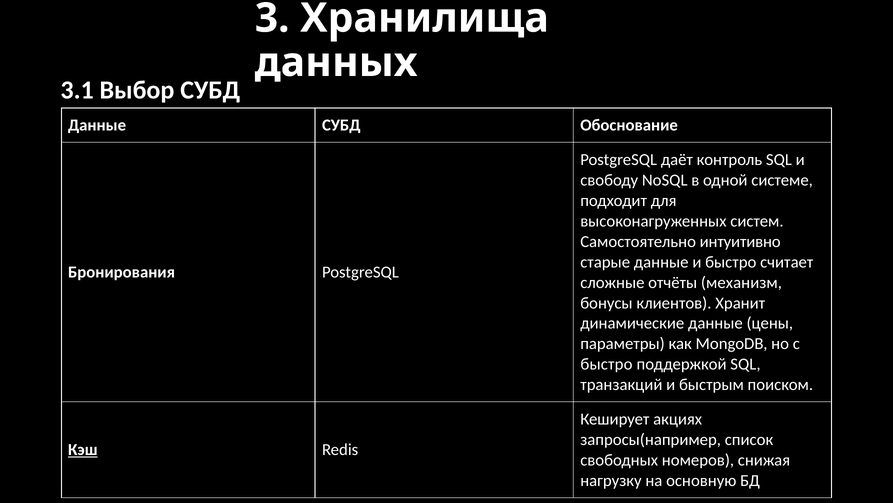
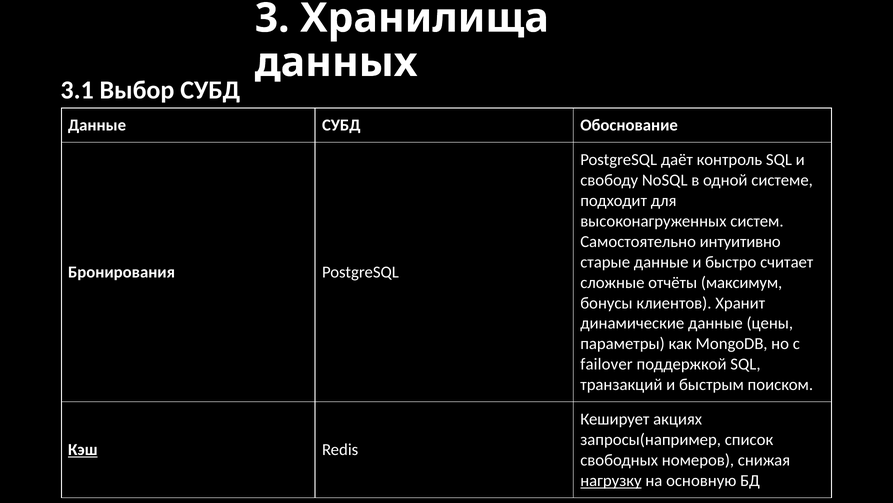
механизм: механизм -> максимум (742, 282)
быстро: быстро -> failover (606, 364)
нагрузку underline: none -> present (611, 480)
